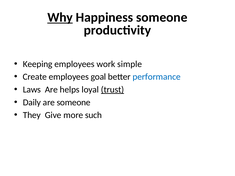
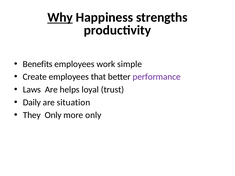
Happiness someone: someone -> strengths (162, 17)
Keeping: Keeping -> Benefits (38, 64)
goal: goal -> that (98, 77)
performance colour: blue -> purple (157, 77)
trust underline: present -> none (112, 90)
are someone: someone -> situation (74, 103)
They Give: Give -> Only (53, 115)
more such: such -> only (93, 115)
